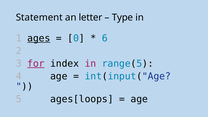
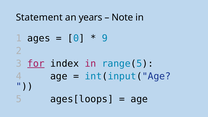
letter: letter -> years (91, 17)
Type: Type -> Note (122, 17)
ages underline: present -> none (39, 38)
6: 6 -> 9 (105, 38)
